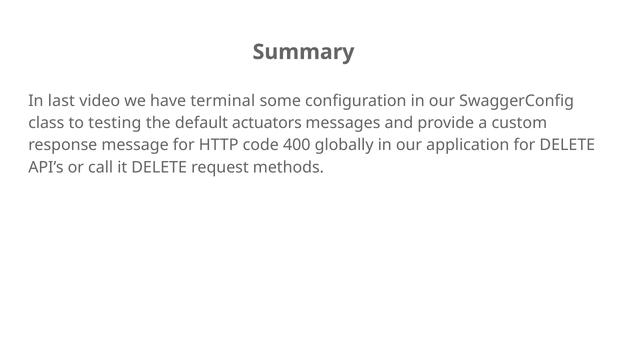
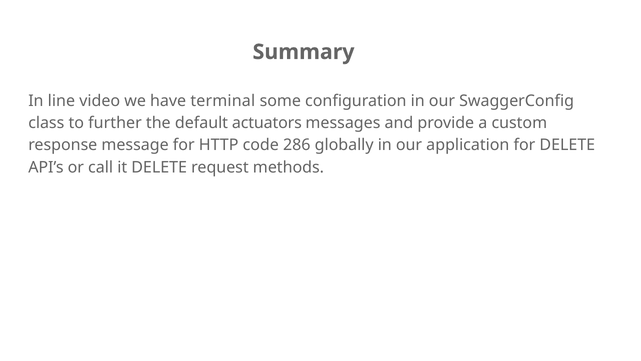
last: last -> line (61, 101)
testing: testing -> further (115, 123)
400: 400 -> 286 (297, 145)
